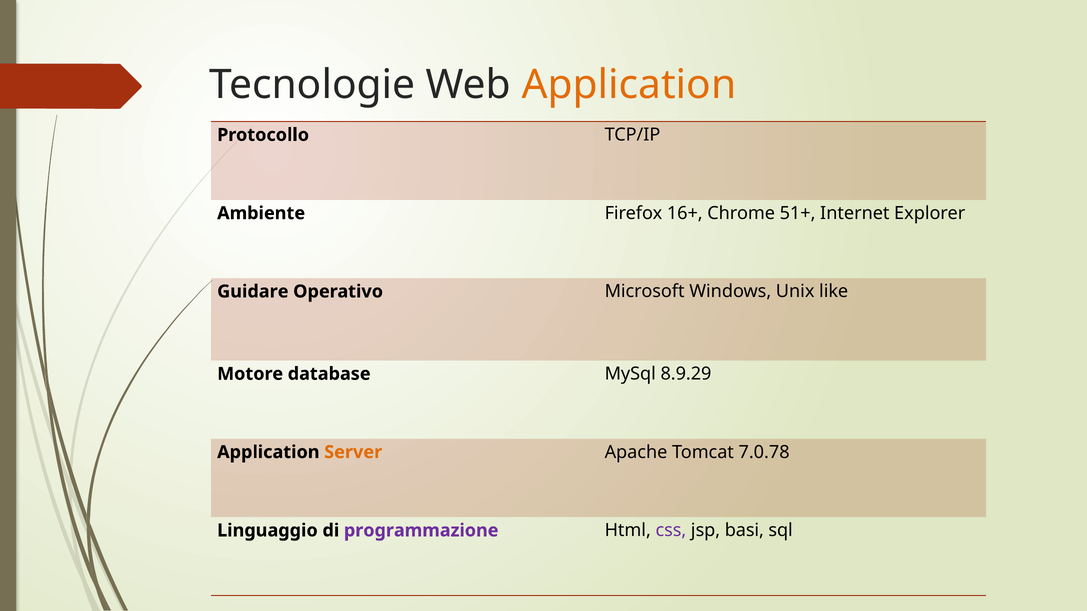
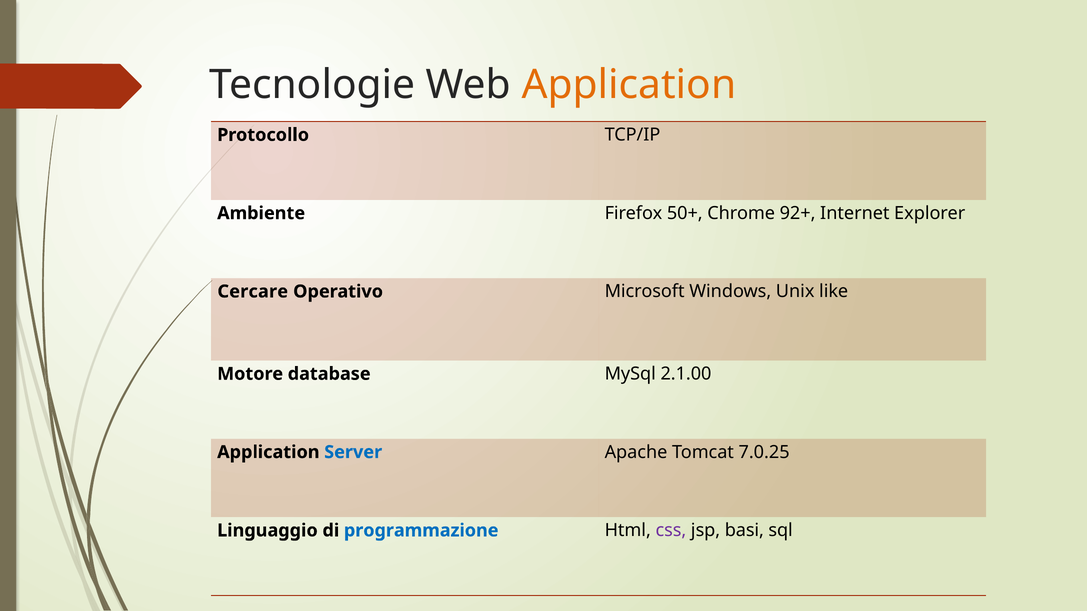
16+: 16+ -> 50+ (685, 213)
51+: 51+ -> 92+ (798, 213)
Guidare: Guidare -> Cercare (253, 292)
8.9.29: 8.9.29 -> 2.1.00 (686, 374)
Server colour: orange -> blue (353, 452)
7.0.78: 7.0.78 -> 7.0.25 (764, 452)
programmazione colour: purple -> blue (421, 531)
